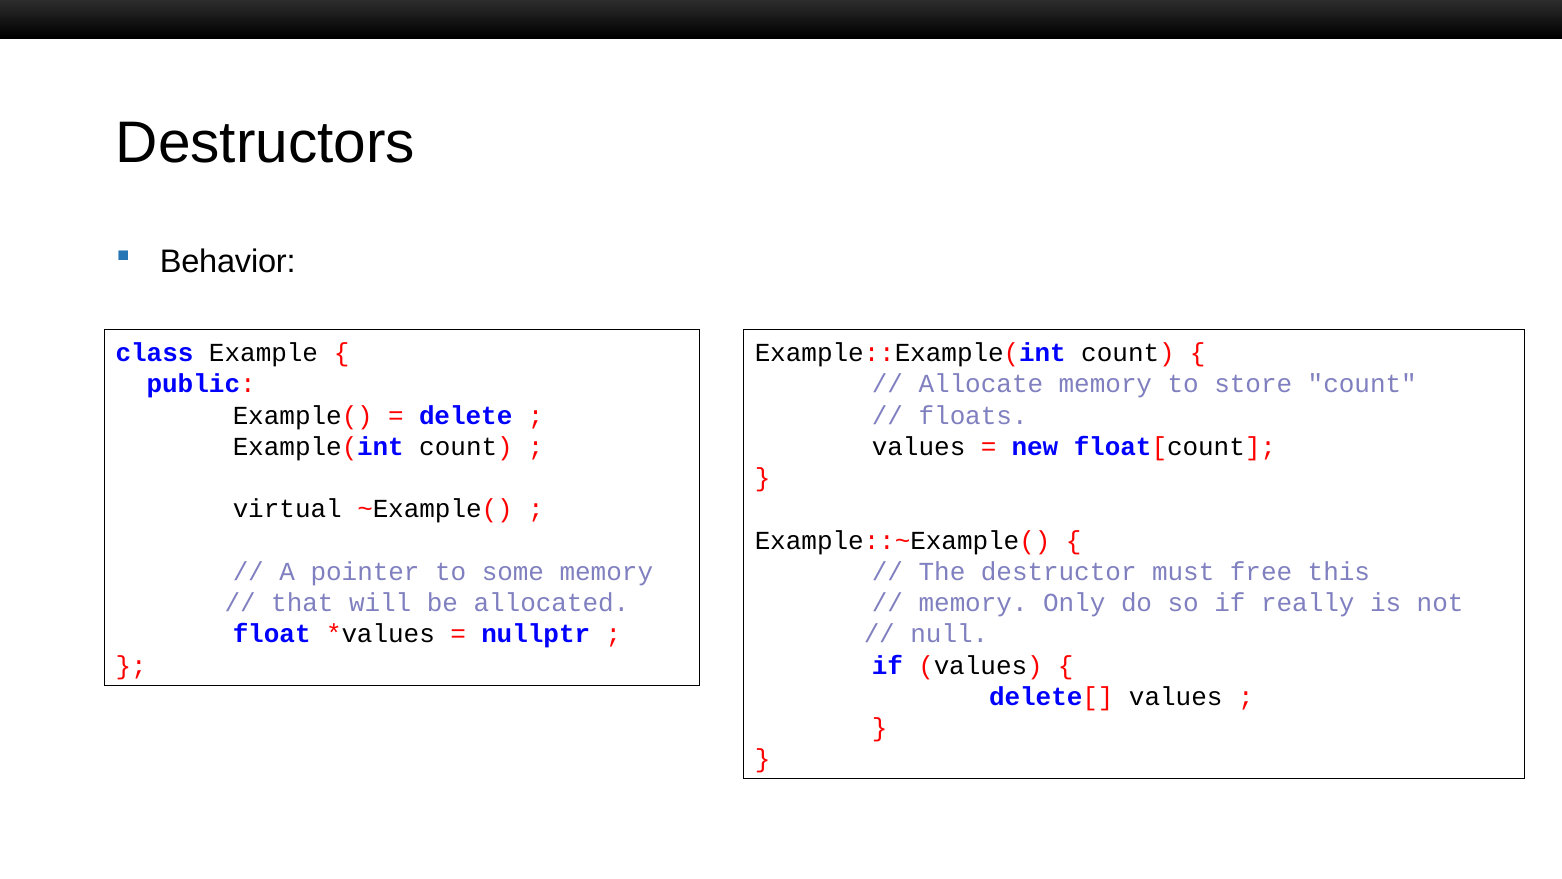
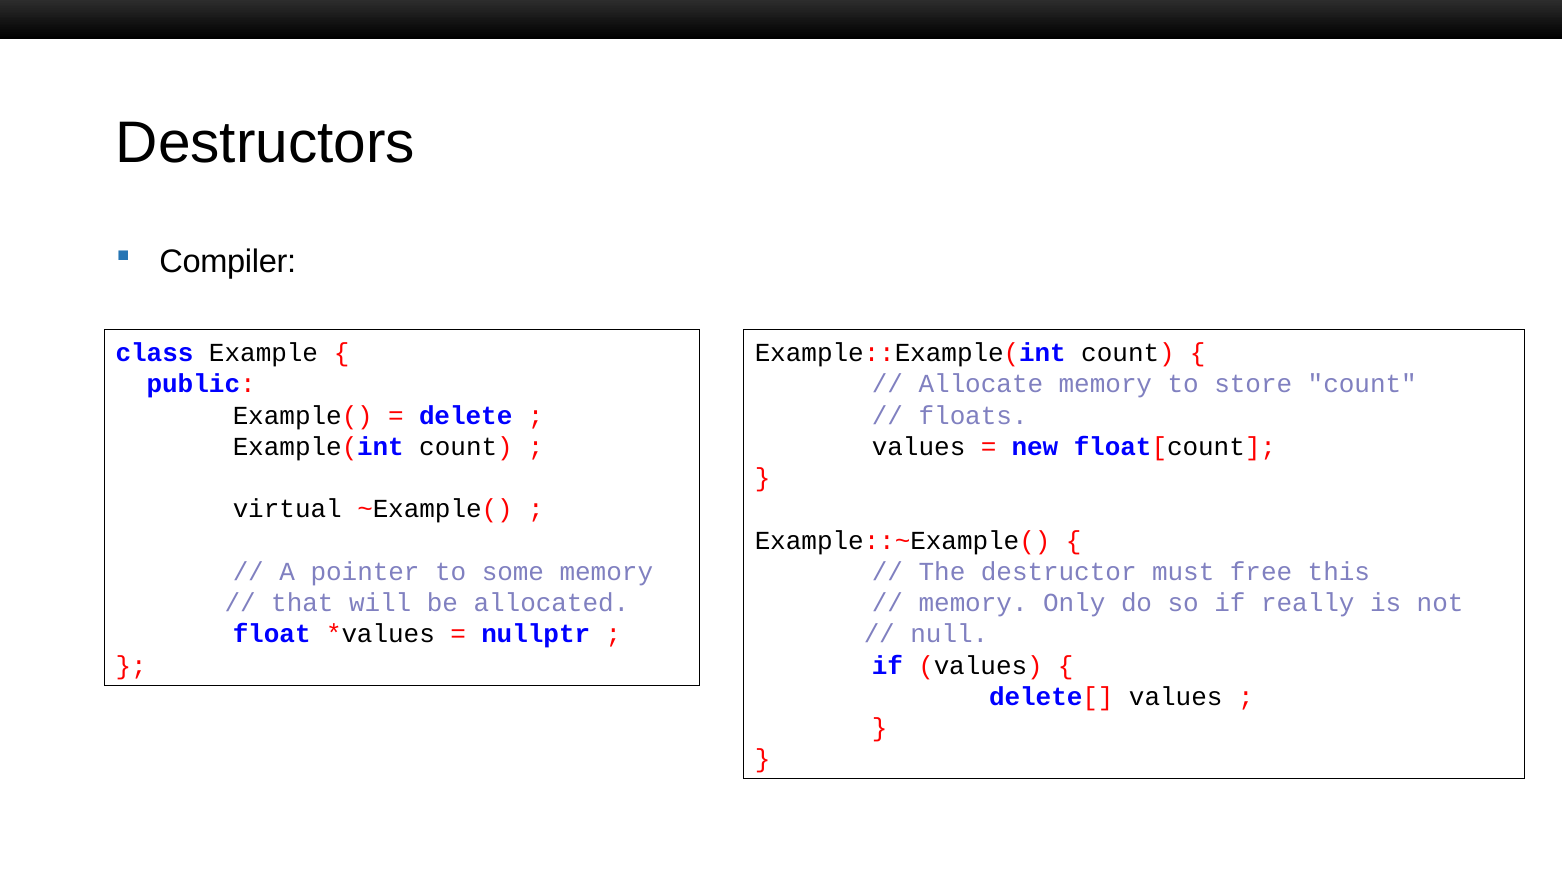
Behavior: Behavior -> Compiler (228, 262)
